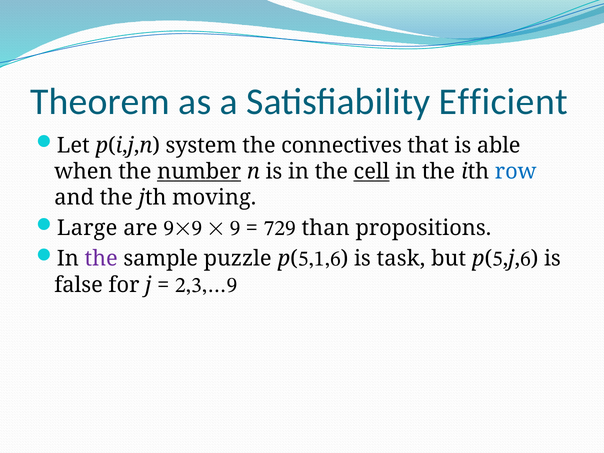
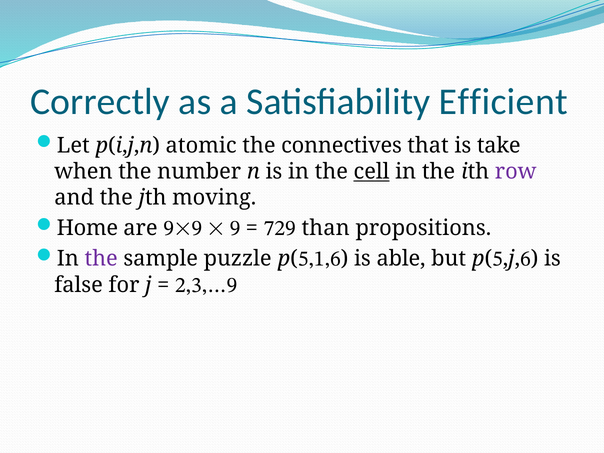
Theorem: Theorem -> Correctly (100, 102)
system: system -> atomic (201, 145)
able: able -> take (499, 145)
number underline: present -> none (199, 172)
row colour: blue -> purple (516, 172)
Large: Large -> Home (87, 228)
task: task -> able (401, 259)
